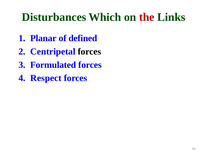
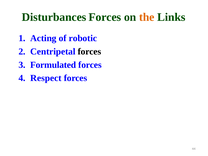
Disturbances Which: Which -> Forces (105, 17)
the colour: red -> orange (147, 17)
Planar: Planar -> Acting (43, 38)
defined: defined -> robotic (83, 38)
